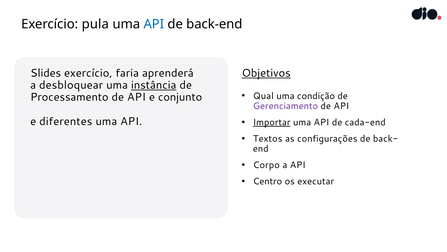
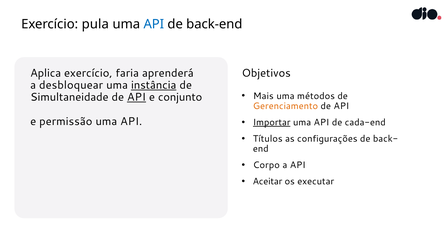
Slides: Slides -> Aplica (46, 73)
Objetivos underline: present -> none (266, 73)
Qual: Qual -> Mais (263, 96)
condição: condição -> métodos (316, 96)
Processamento: Processamento -> Simultaneidade (69, 97)
API underline: none -> present (136, 97)
Gerenciamento colour: purple -> orange (285, 106)
diferentes: diferentes -> permissão (66, 121)
Textos: Textos -> Títulos (268, 138)
Centro: Centro -> Aceitar (268, 181)
